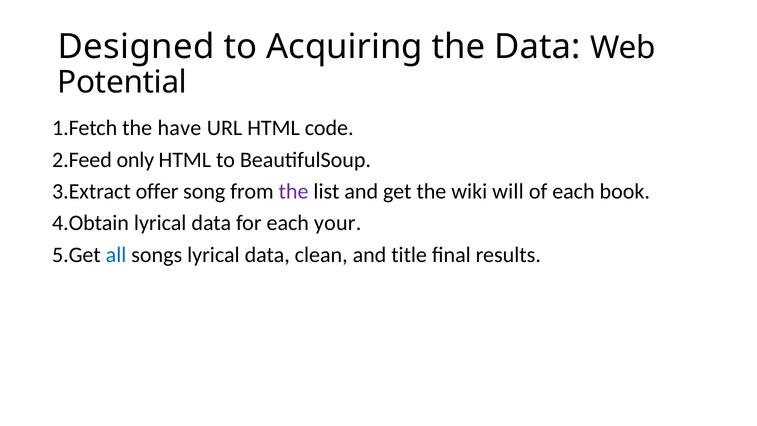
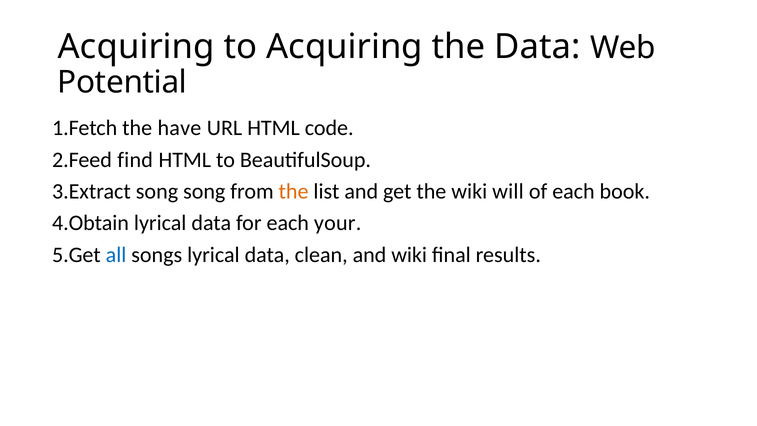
Designed: Designed -> Acquiring (136, 47)
only: only -> find (135, 160)
offer: offer -> song (157, 191)
the colour: purple -> orange (294, 191)
and title: title -> wiki (409, 255)
